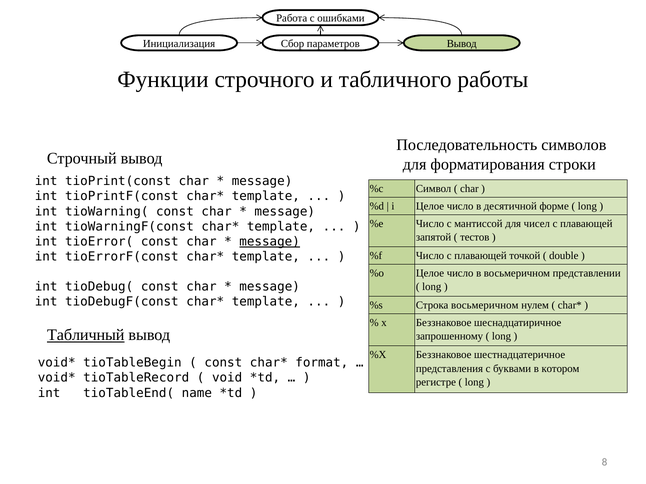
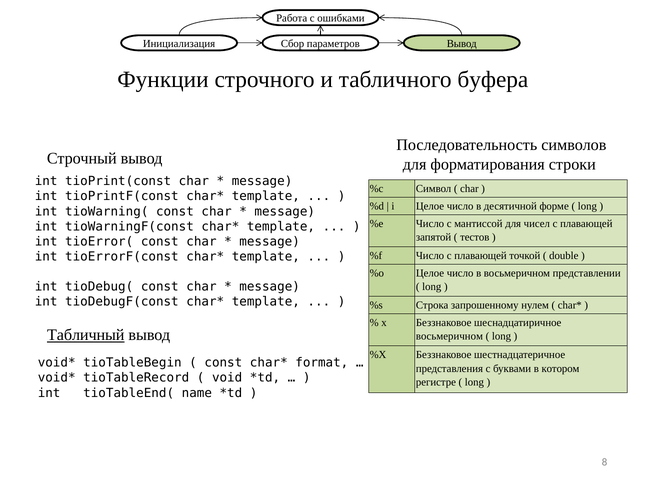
работы: работы -> буфера (493, 80)
message underline: present -> none (270, 242)
Строка восьмеричном: восьмеричном -> запрошенному (485, 306)
запрошенному: запрошенному -> восьмеричном (449, 337)
